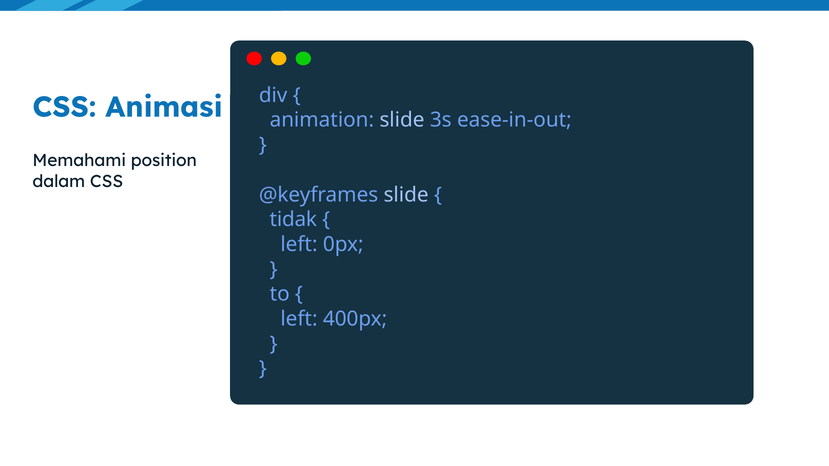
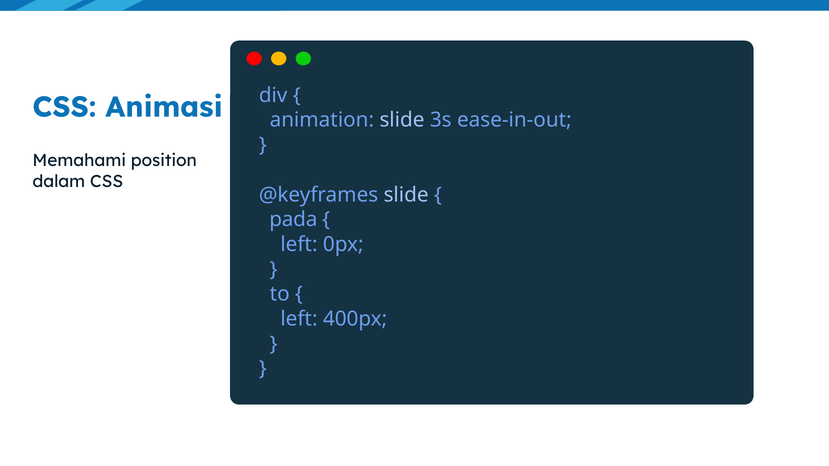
tidak: tidak -> pada (293, 220)
